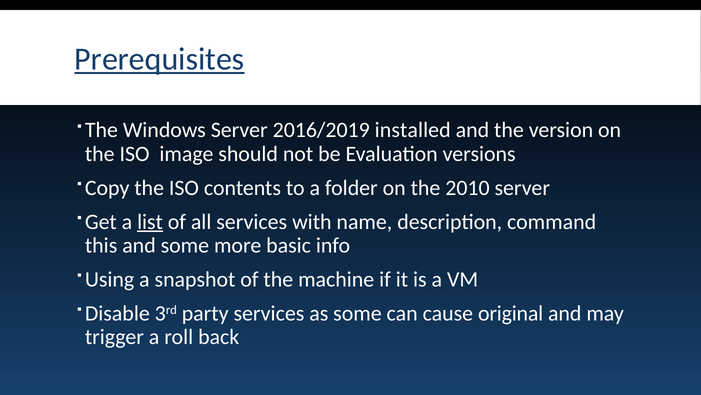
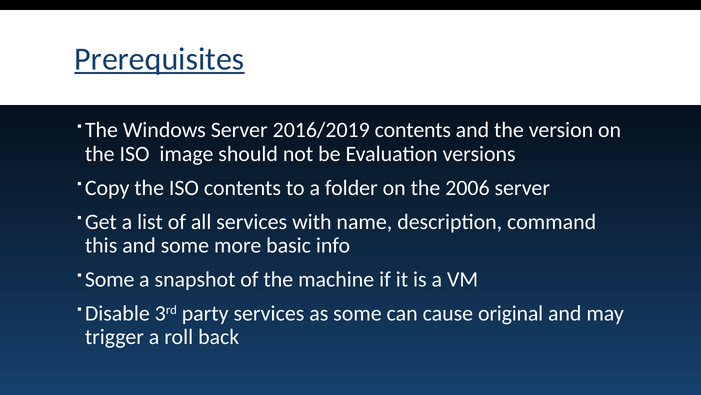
2016/2019 installed: installed -> contents (413, 130)
2010: 2010 -> 2006 (467, 188)
list underline: present -> none (150, 221)
Using: Using -> Some (110, 279)
